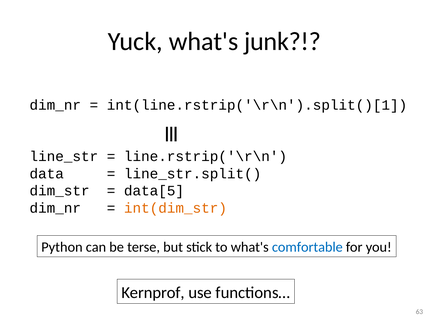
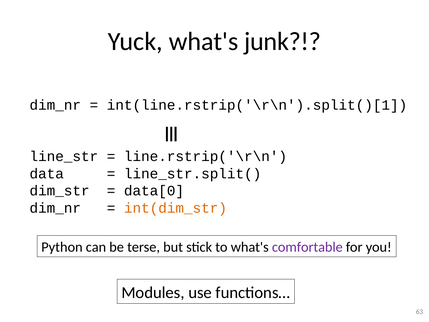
data[5: data[5 -> data[0 (154, 191)
comfortable colour: blue -> purple (307, 247)
Kernprof: Kernprof -> Modules (153, 292)
